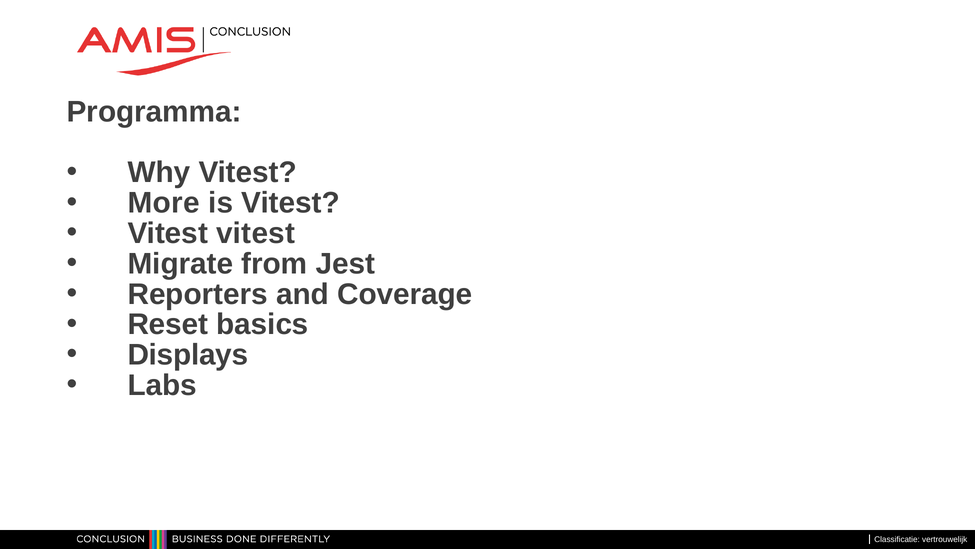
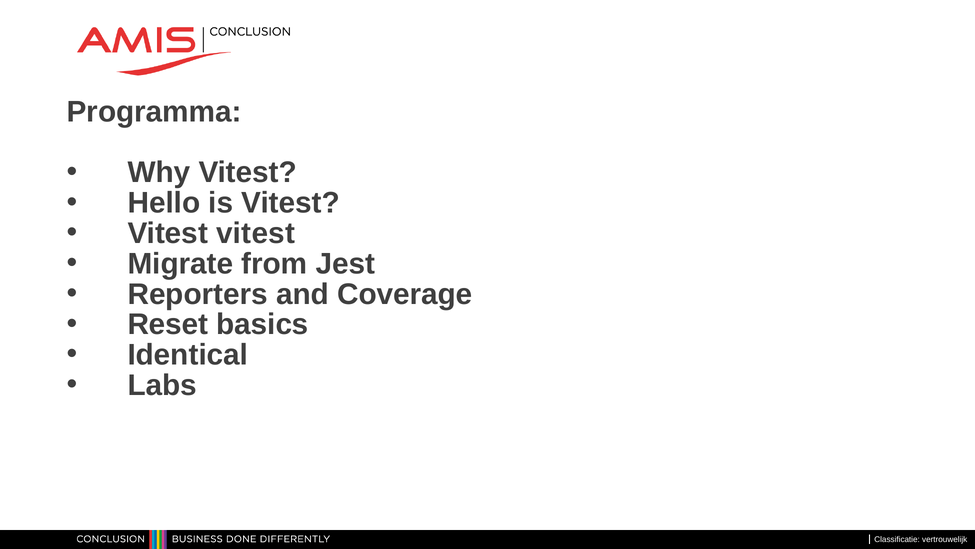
More: More -> Hello (164, 203)
Displays: Displays -> Identical (188, 355)
